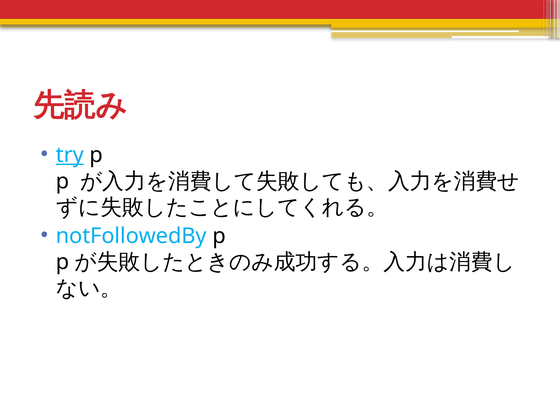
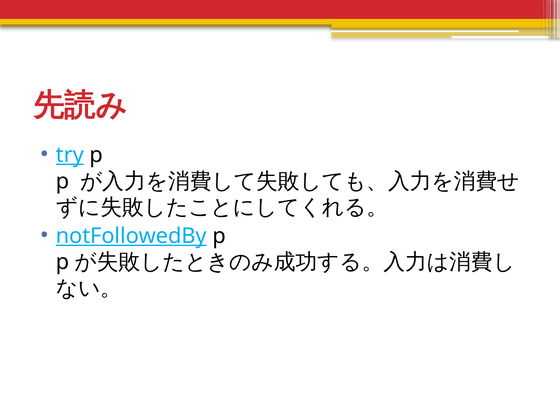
notFollowedBy underline: none -> present (131, 236)
